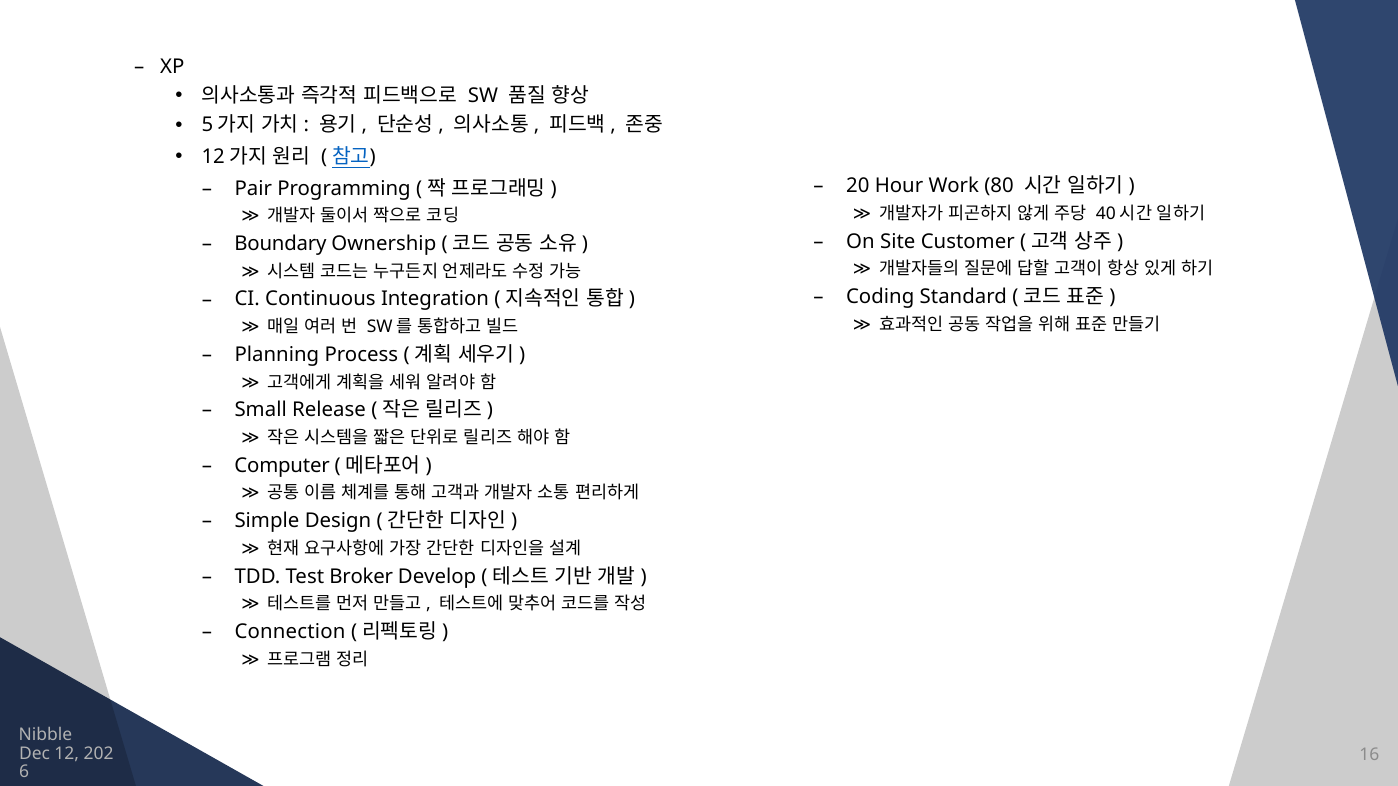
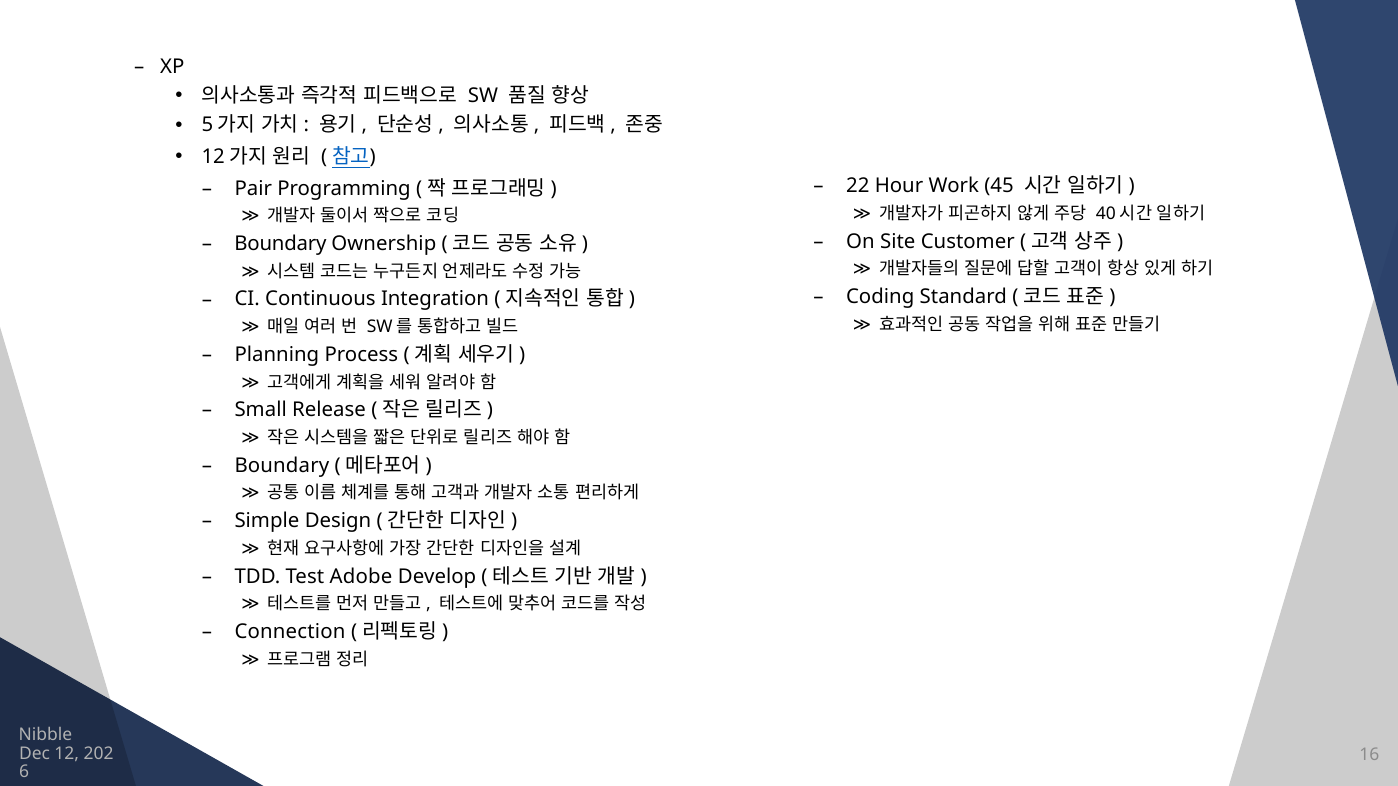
20: 20 -> 22 (858, 186)
80: 80 -> 45 (999, 186)
Computer: Computer -> Boundary (282, 466)
Broker: Broker -> Adobe (361, 577)
